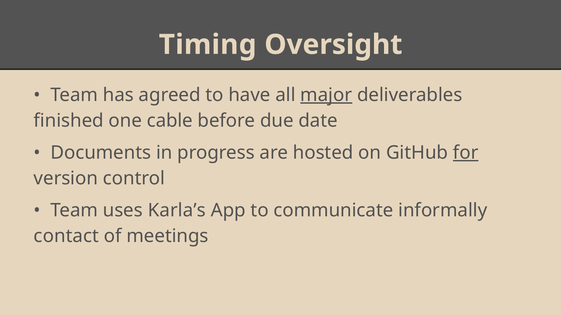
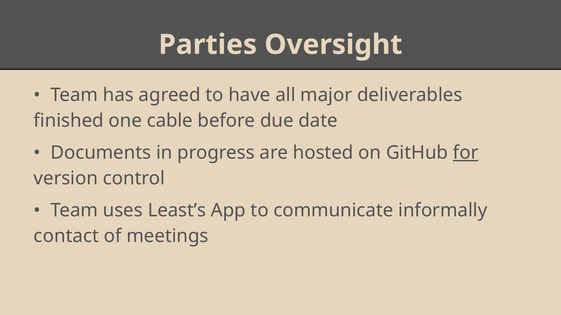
Timing: Timing -> Parties (208, 45)
major underline: present -> none (326, 95)
Karla’s: Karla’s -> Least’s (177, 211)
